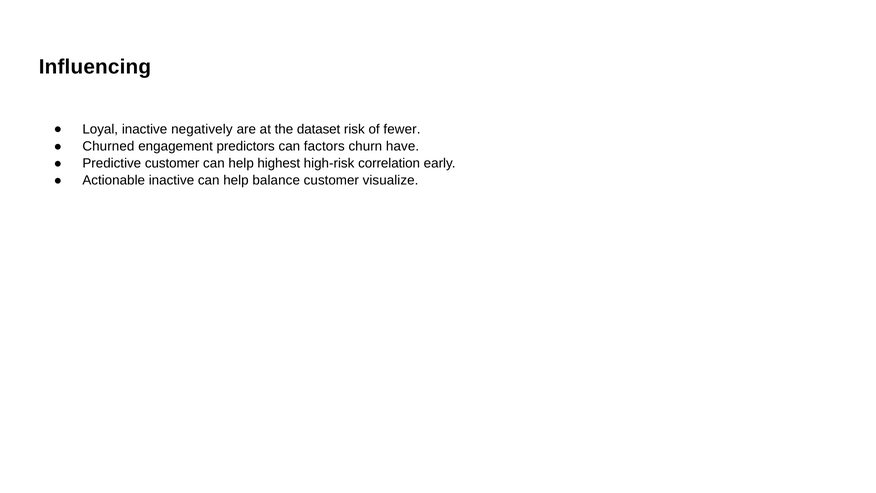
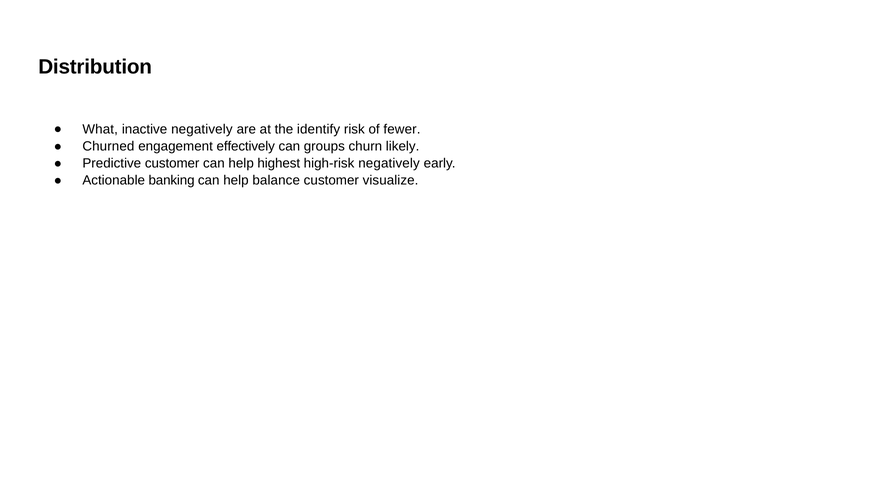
Influencing: Influencing -> Distribution (95, 67)
Loyal: Loyal -> What (100, 129)
dataset: dataset -> identify (319, 129)
predictors: predictors -> effectively (246, 146)
factors: factors -> groups (324, 146)
have: have -> likely (403, 146)
high-risk correlation: correlation -> negatively (389, 163)
Actionable inactive: inactive -> banking (172, 180)
